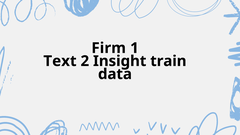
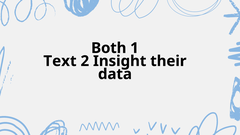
Firm: Firm -> Both (109, 48)
train: train -> their (168, 61)
